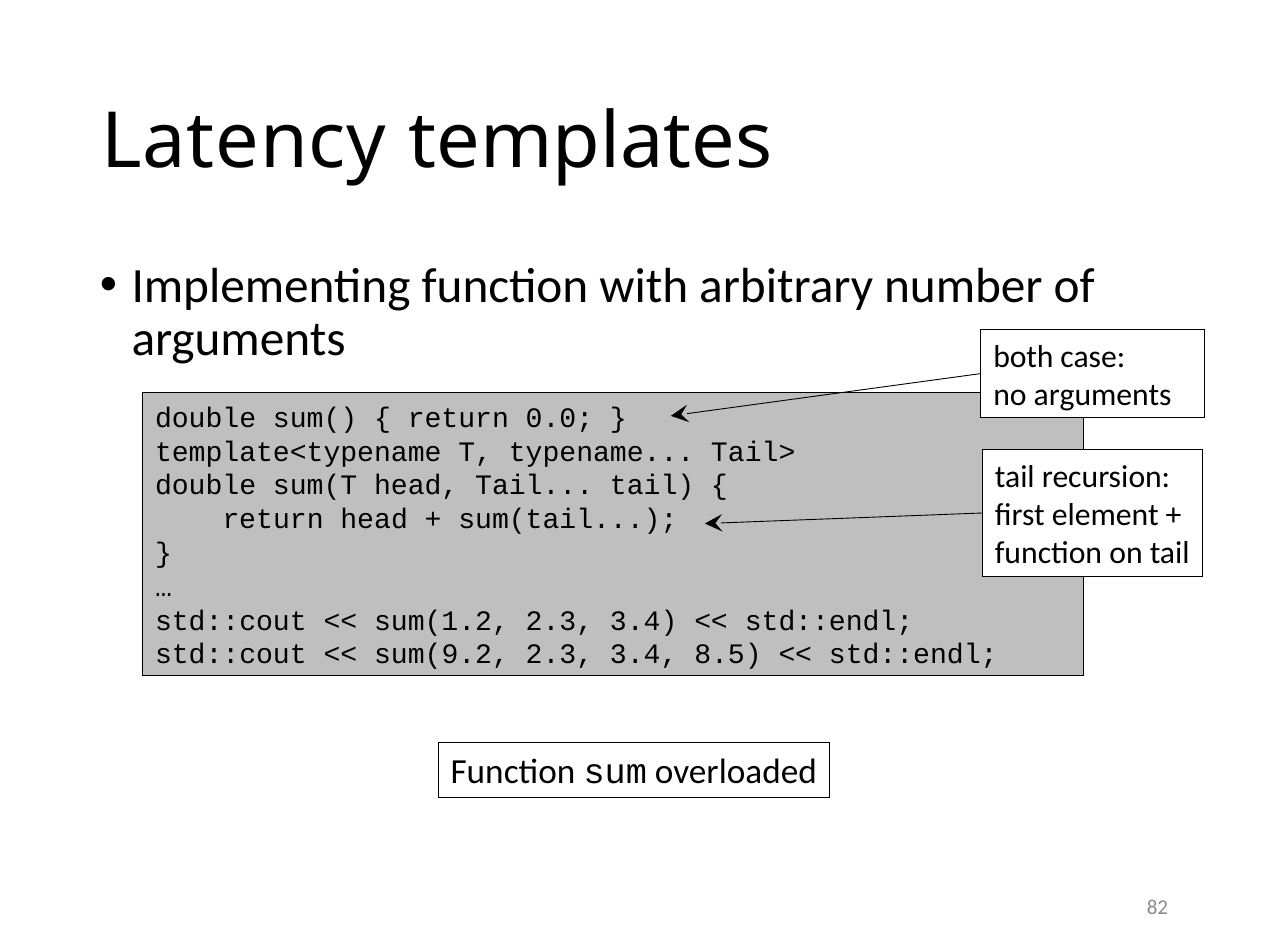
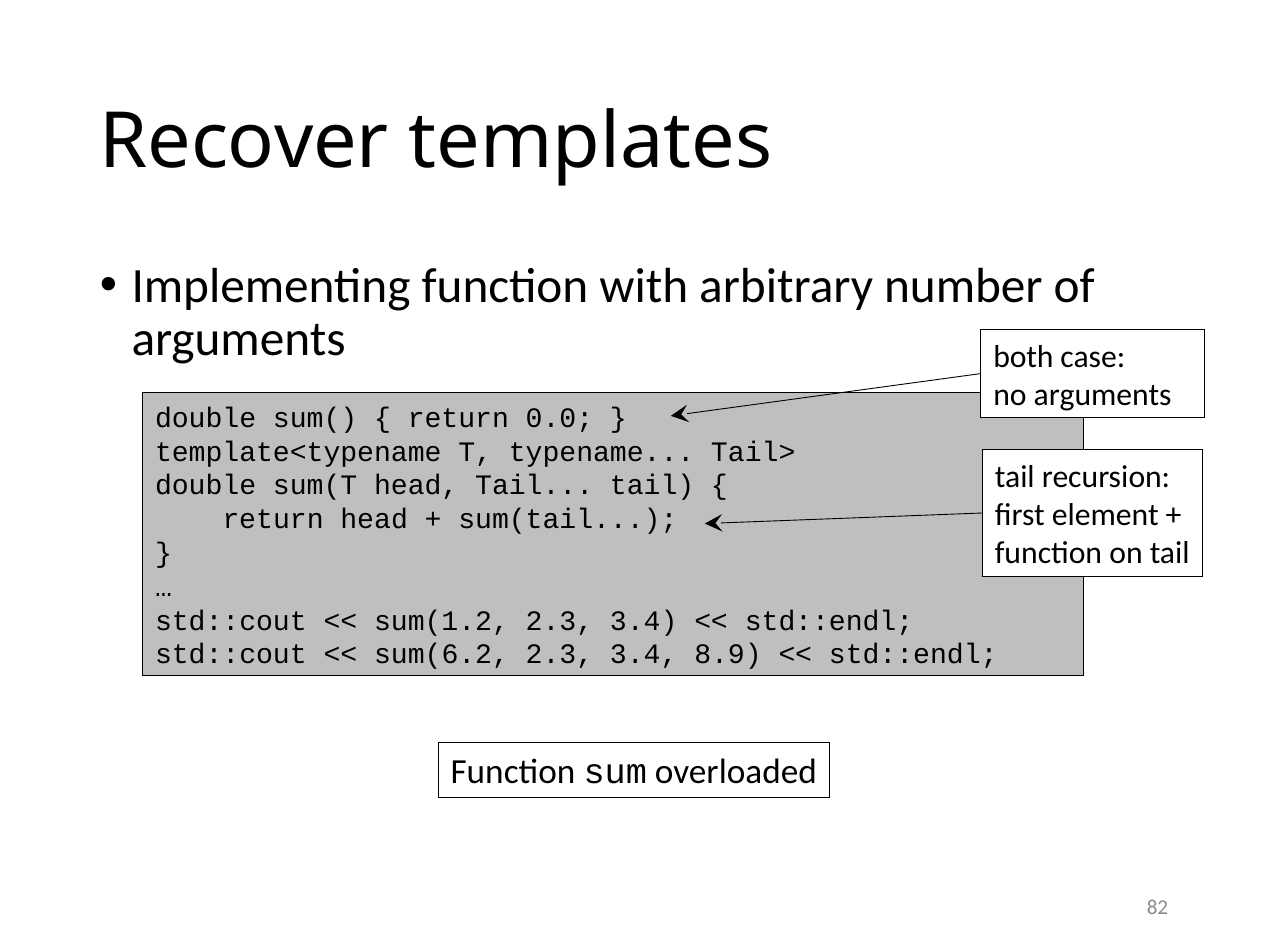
Latency: Latency -> Recover (244, 142)
sum(9.2: sum(9.2 -> sum(6.2 (442, 655)
8.5: 8.5 -> 8.9 (728, 655)
